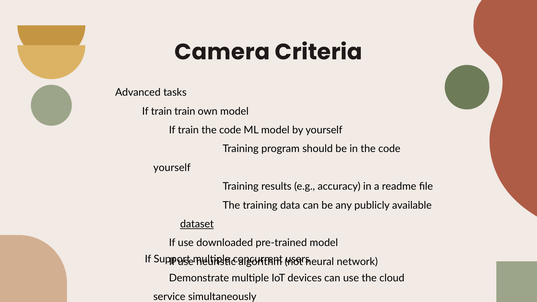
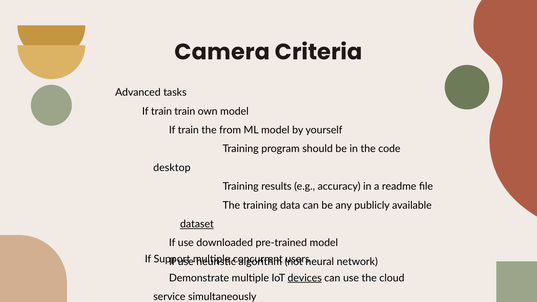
train the code: code -> from (230, 130)
yourself: yourself -> desktop (172, 168)
devices underline: none -> present (305, 278)
